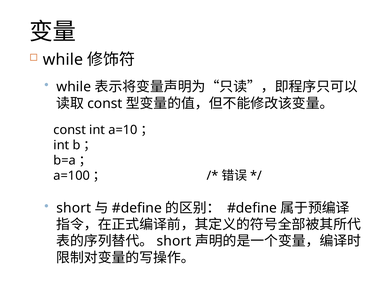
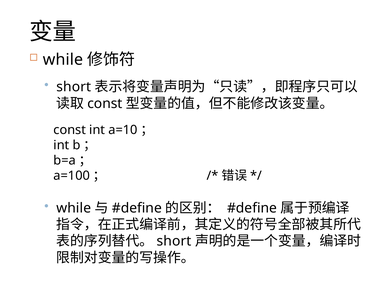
while: while -> short (74, 87)
short: short -> while (74, 208)
